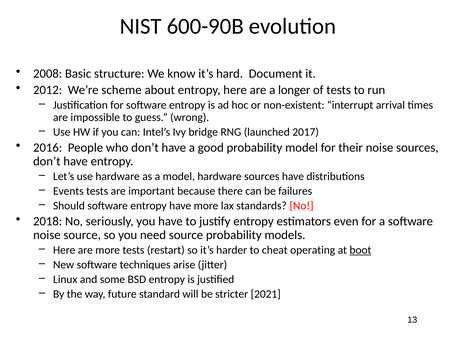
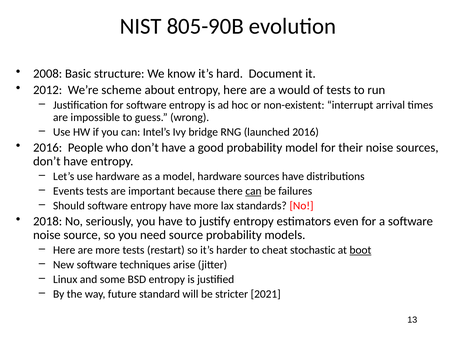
600-90B: 600-90B -> 805-90B (205, 26)
longer: longer -> would (294, 90)
launched 2017: 2017 -> 2016 (306, 132)
can underline: none -> present (253, 191)
operating: operating -> stochastic (313, 250)
